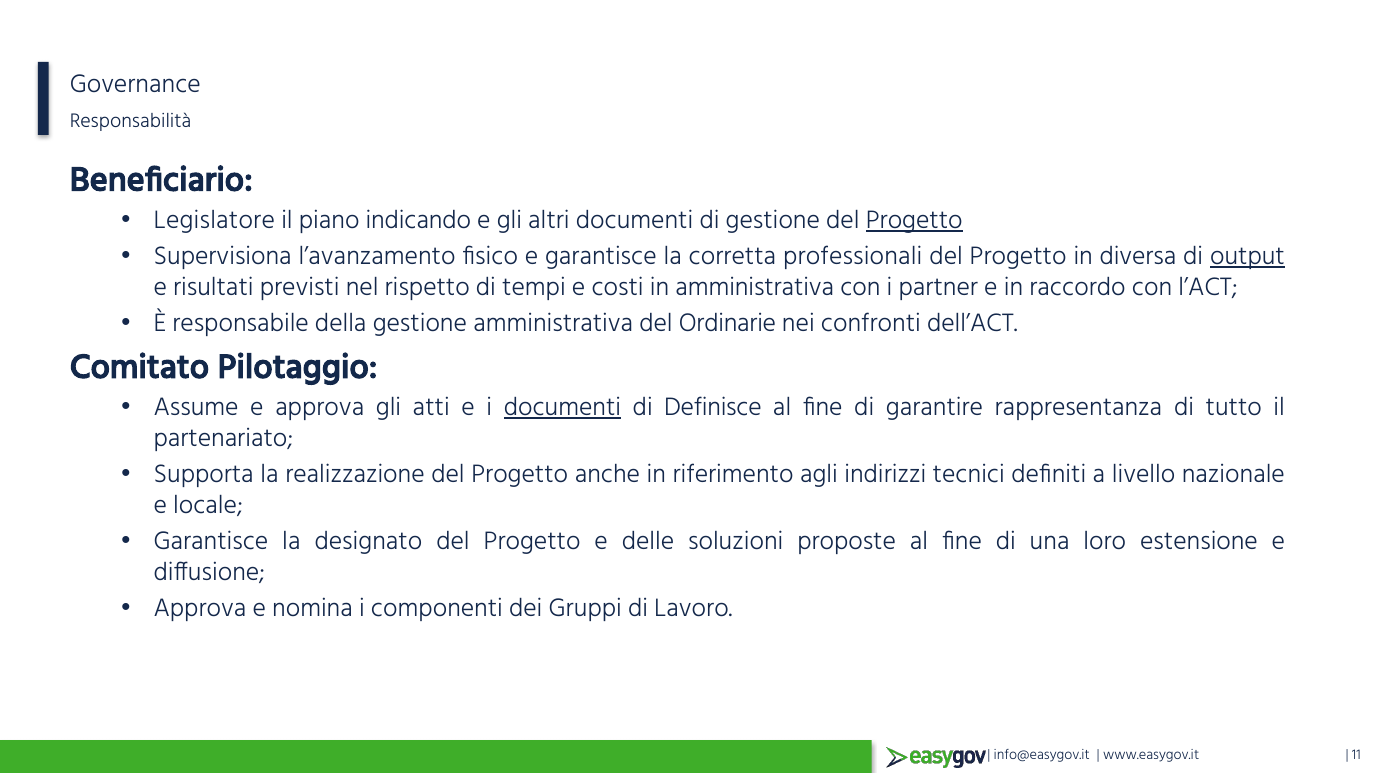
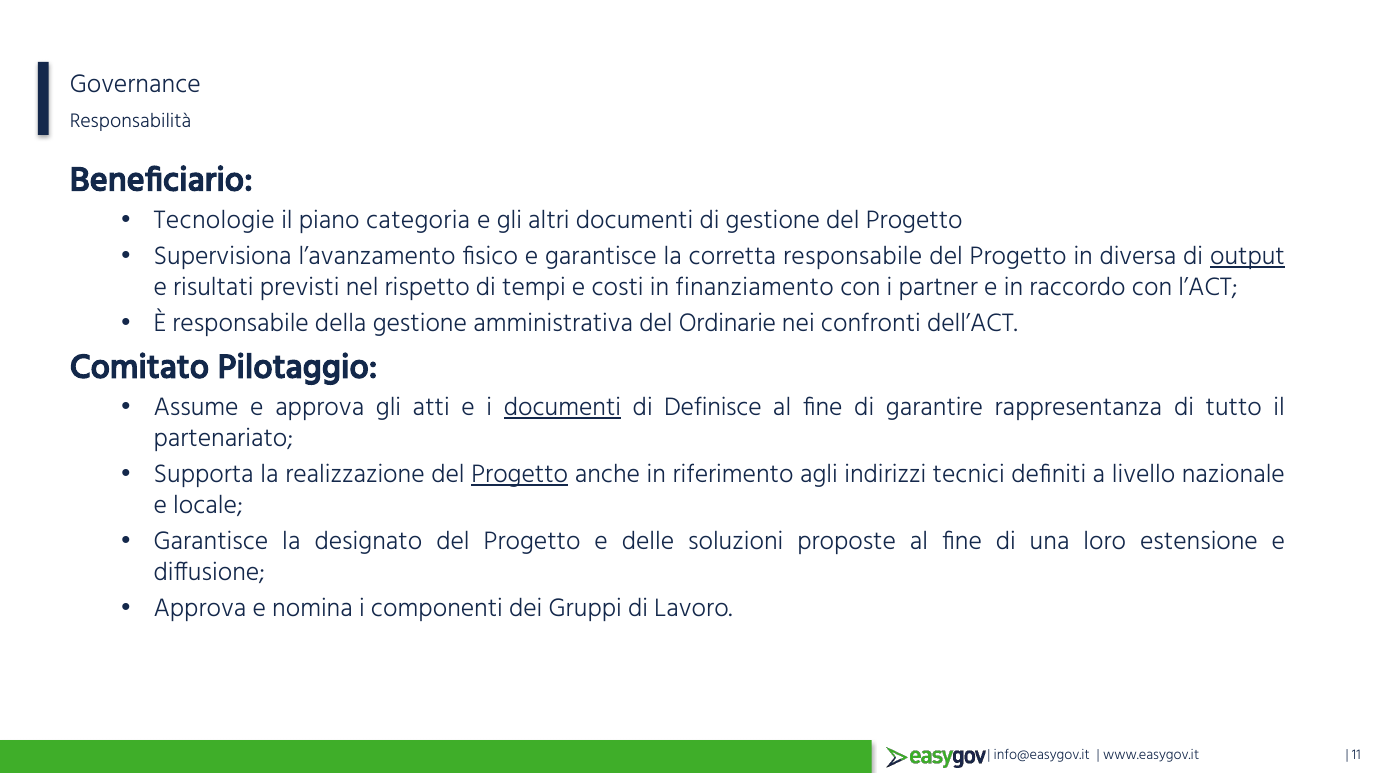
Legislatore: Legislatore -> Tecnologie (214, 220)
indicando: indicando -> categoria (418, 220)
Progetto underline: present -> none (914, 220)
corretta professionali: professionali -> responsabile (853, 256)
in amministrativa: amministrativa -> finanziamento (755, 287)
Progetto underline: none -> present (520, 474)
